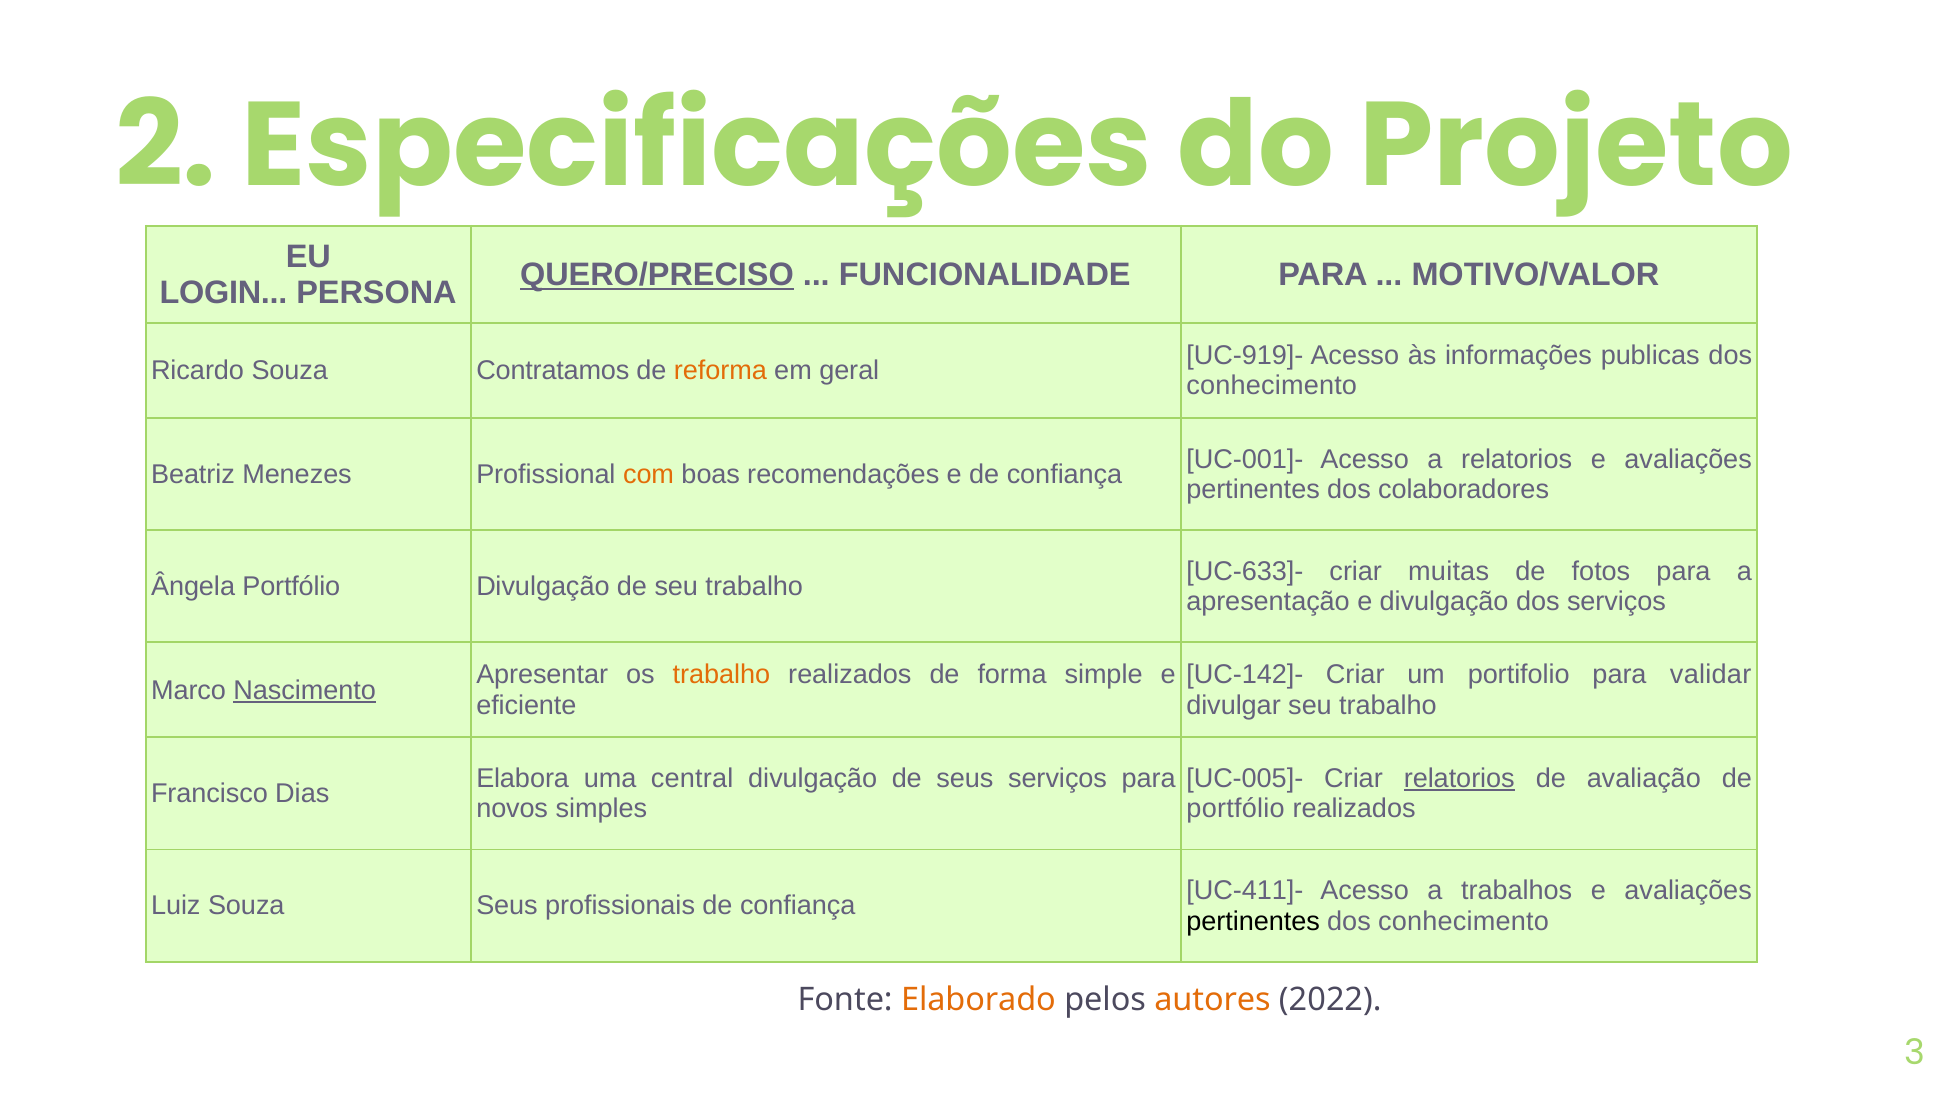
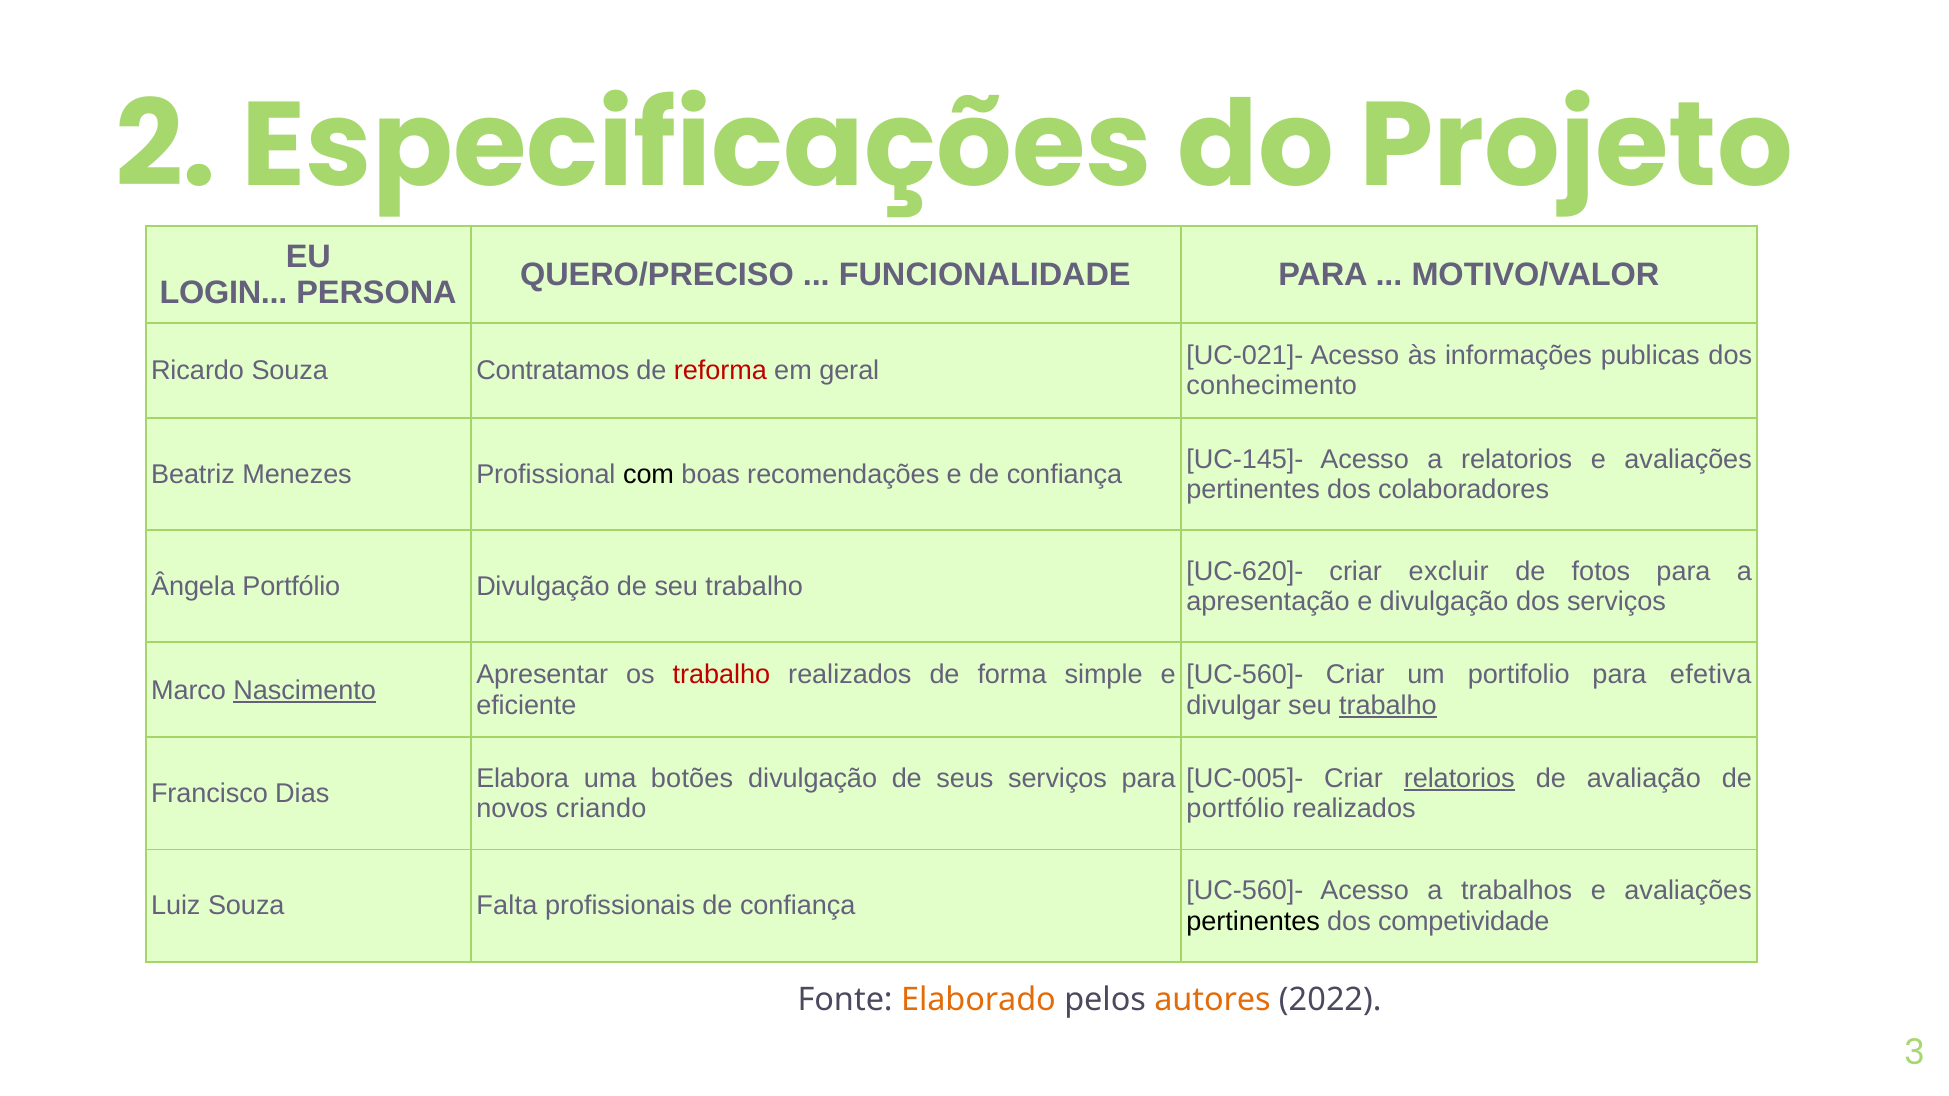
QUERO/PRECISO underline: present -> none (657, 275)
UC-919]-: UC-919]- -> UC-021]- (1245, 356)
reforma colour: orange -> red (720, 371)
UC-001]-: UC-001]- -> UC-145]- (1245, 459)
com colour: orange -> black (649, 474)
UC-633]-: UC-633]- -> UC-620]- (1245, 572)
muitas: muitas -> excluir (1449, 572)
trabalho colour: orange -> red (721, 675)
UC-142]-: UC-142]- -> UC-560]- (1245, 675)
validar: validar -> efetiva (1711, 675)
trabalho underline: none -> present (1388, 705)
central: central -> botões (692, 779)
simples: simples -> criando (601, 809)
UC-411]-: UC-411]- -> UC-560]- (1245, 891)
Souza Seus: Seus -> Falta (507, 906)
conhecimento: conhecimento -> competividade (1464, 921)
